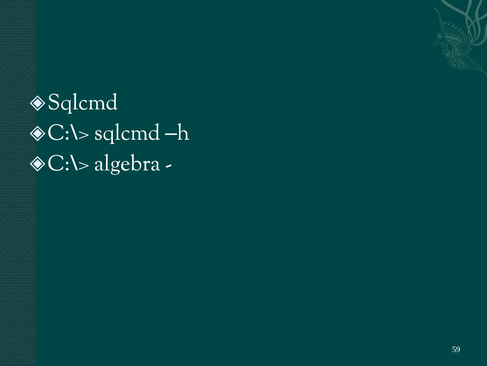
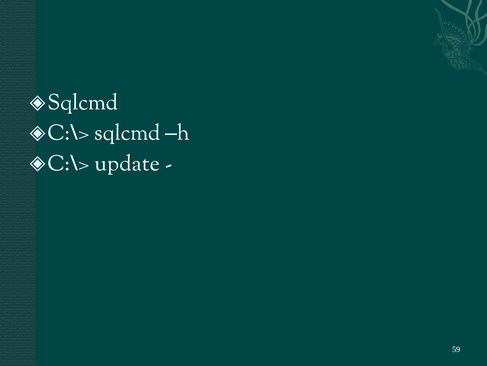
algebra: algebra -> update (127, 163)
